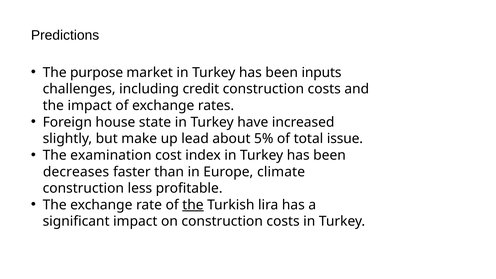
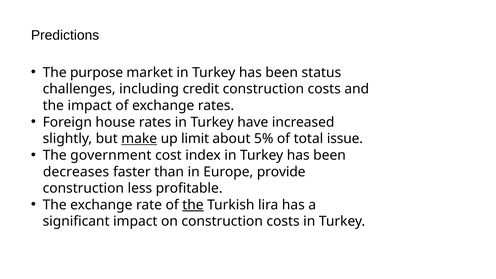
inputs: inputs -> status (321, 73)
house state: state -> rates (155, 122)
make underline: none -> present (139, 139)
lead: lead -> limit (195, 139)
examination: examination -> government (111, 155)
climate: climate -> provide (281, 172)
